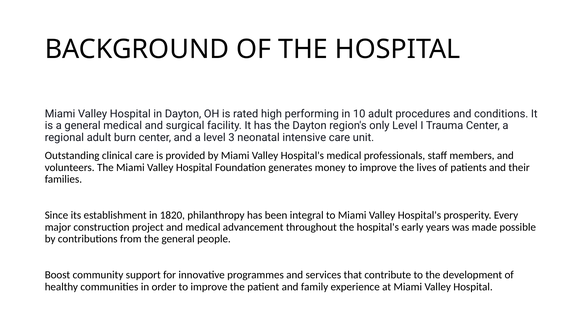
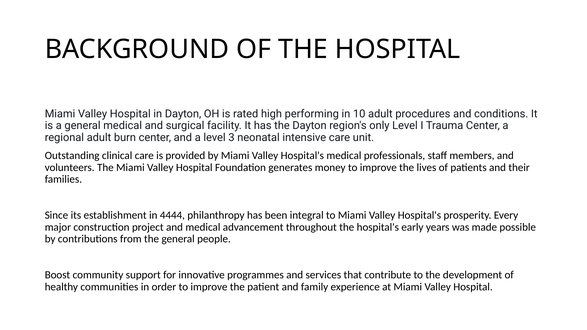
1820: 1820 -> 4444 (172, 215)
